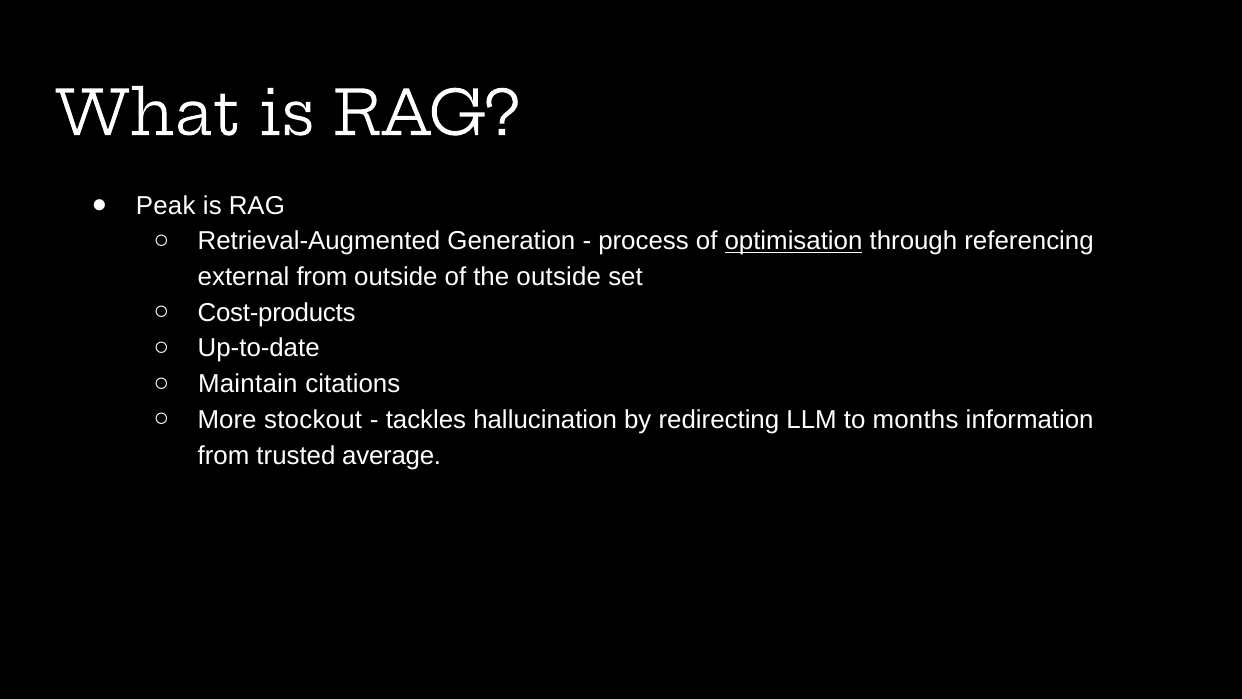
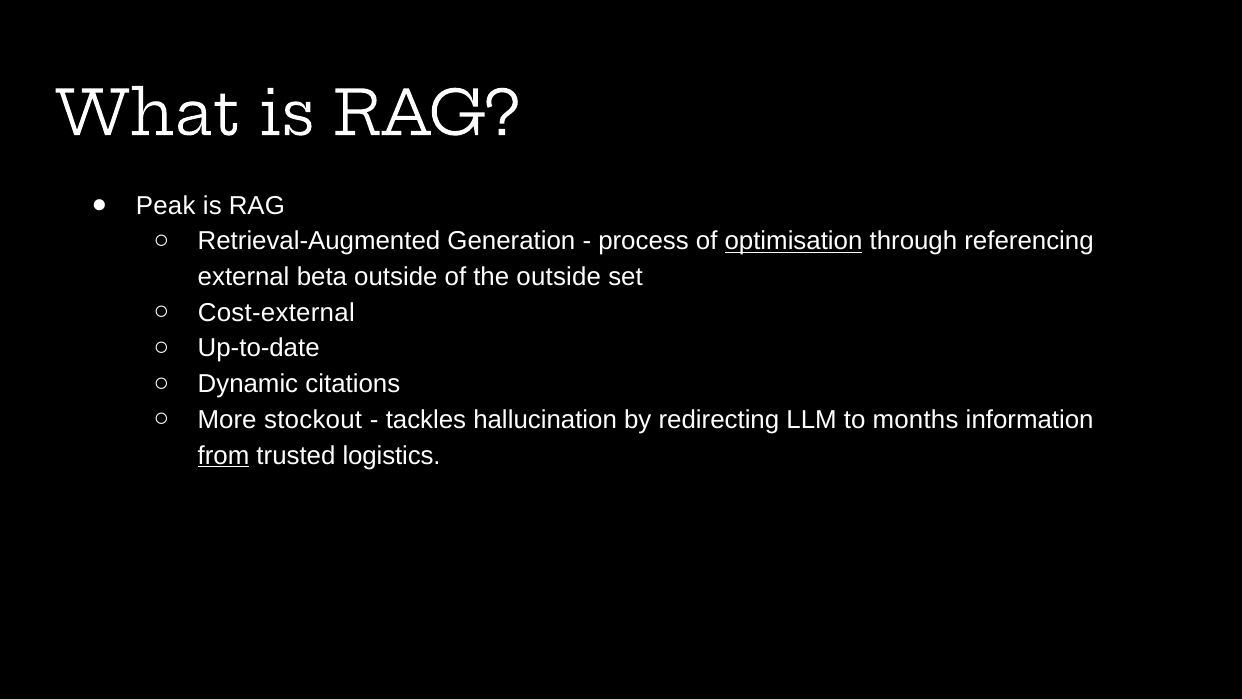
external from: from -> beta (322, 277)
Cost-products: Cost-products -> Cost-external (276, 312)
Maintain: Maintain -> Dynamic (248, 384)
from underline: none -> present (224, 455)
average: average -> logistics (392, 455)
